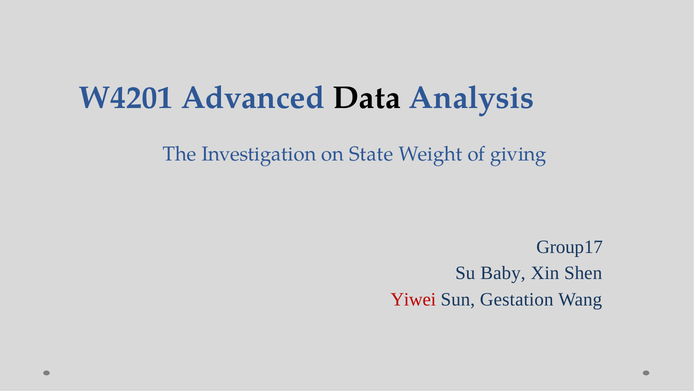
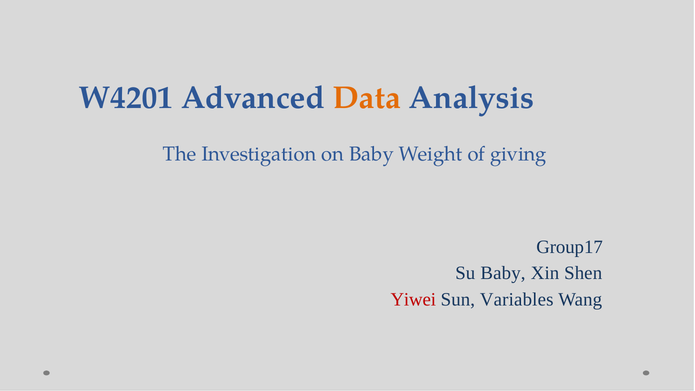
Data colour: black -> orange (367, 98)
on State: State -> Baby (371, 154)
Gestation: Gestation -> Variables (517, 299)
